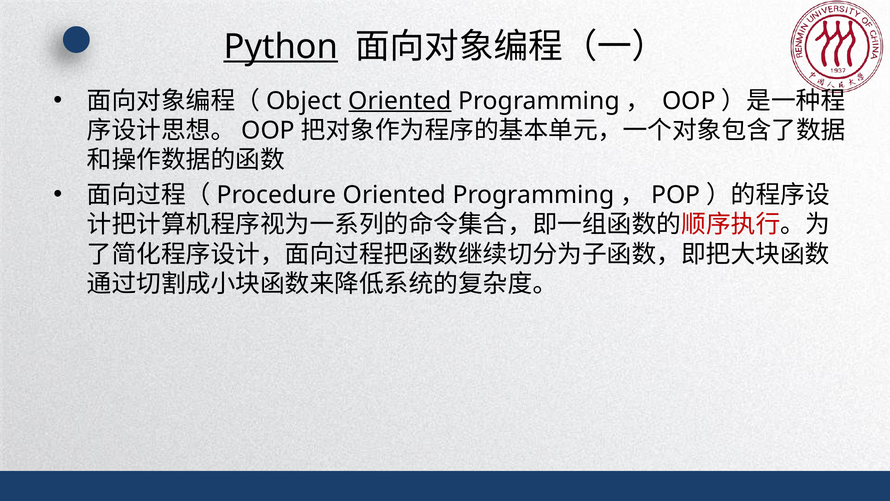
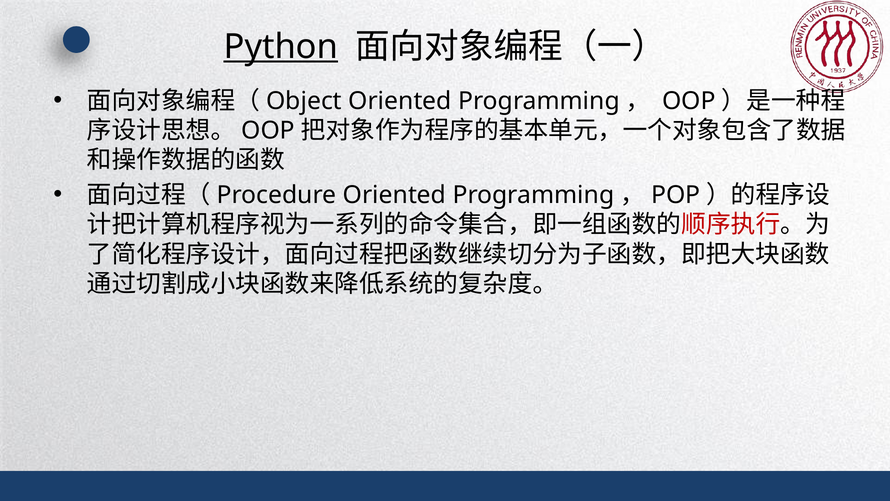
Oriented underline: present -> none (400, 101)
